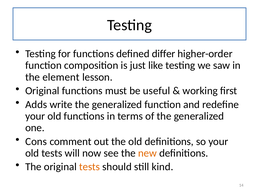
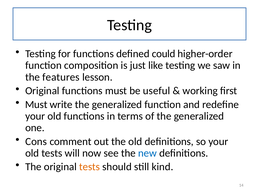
differ: differ -> could (164, 54)
element: element -> features (61, 77)
Adds: Adds -> Must (36, 105)
new colour: orange -> blue (147, 153)
